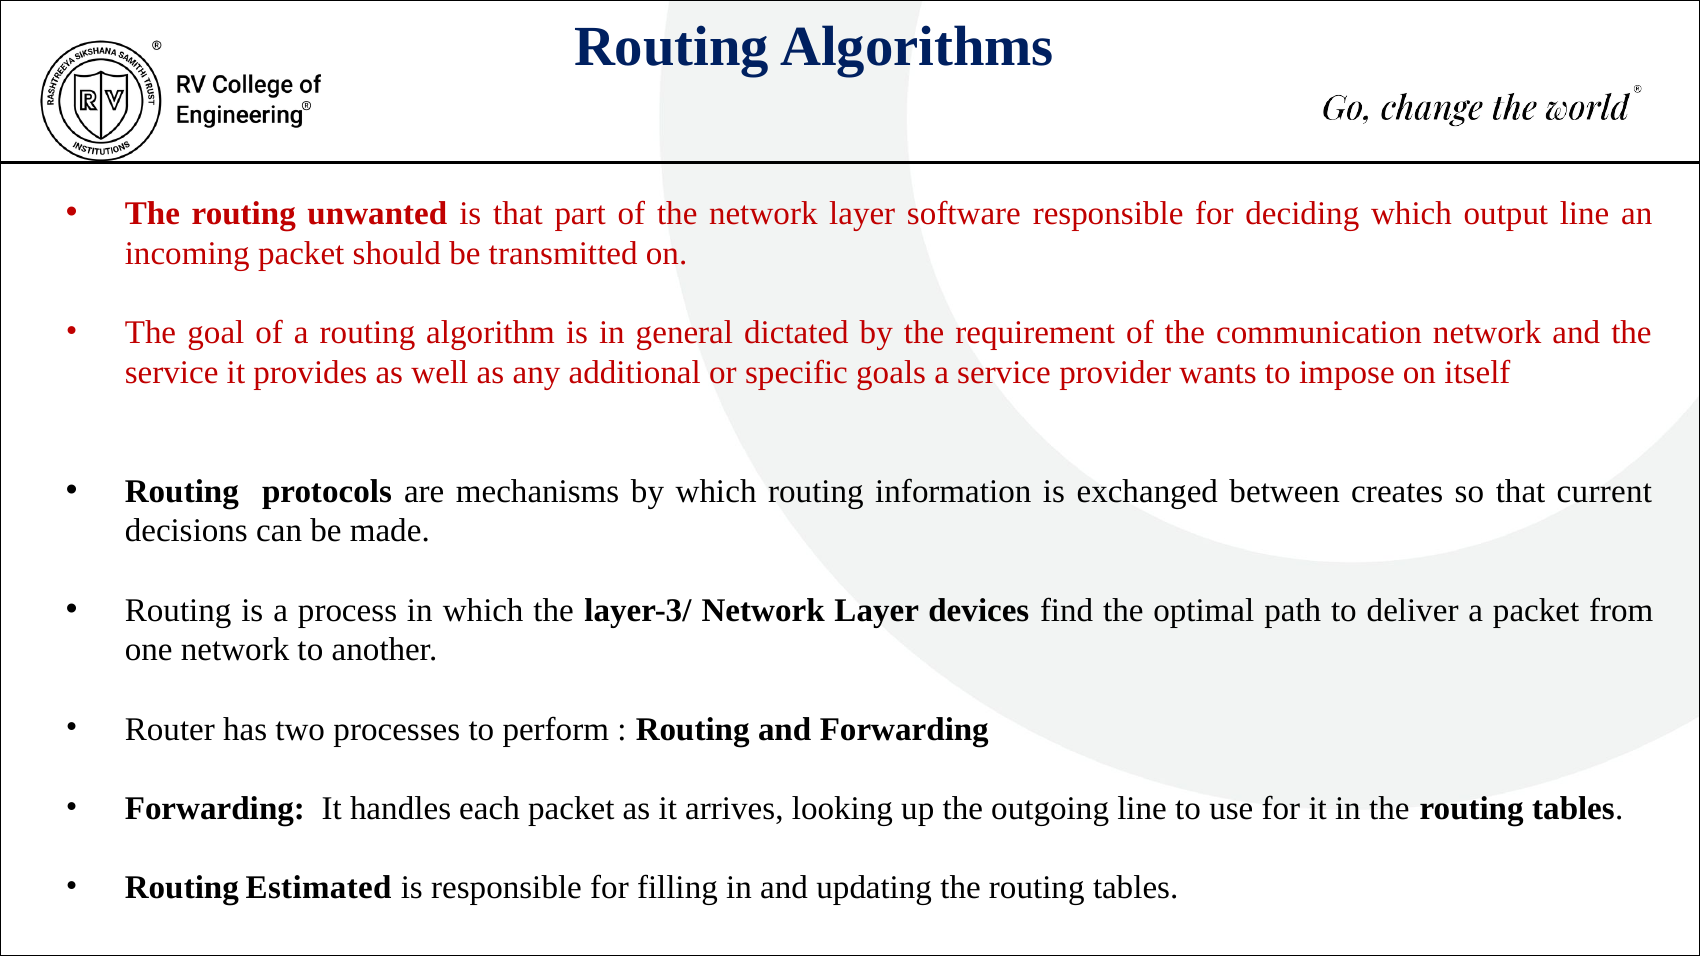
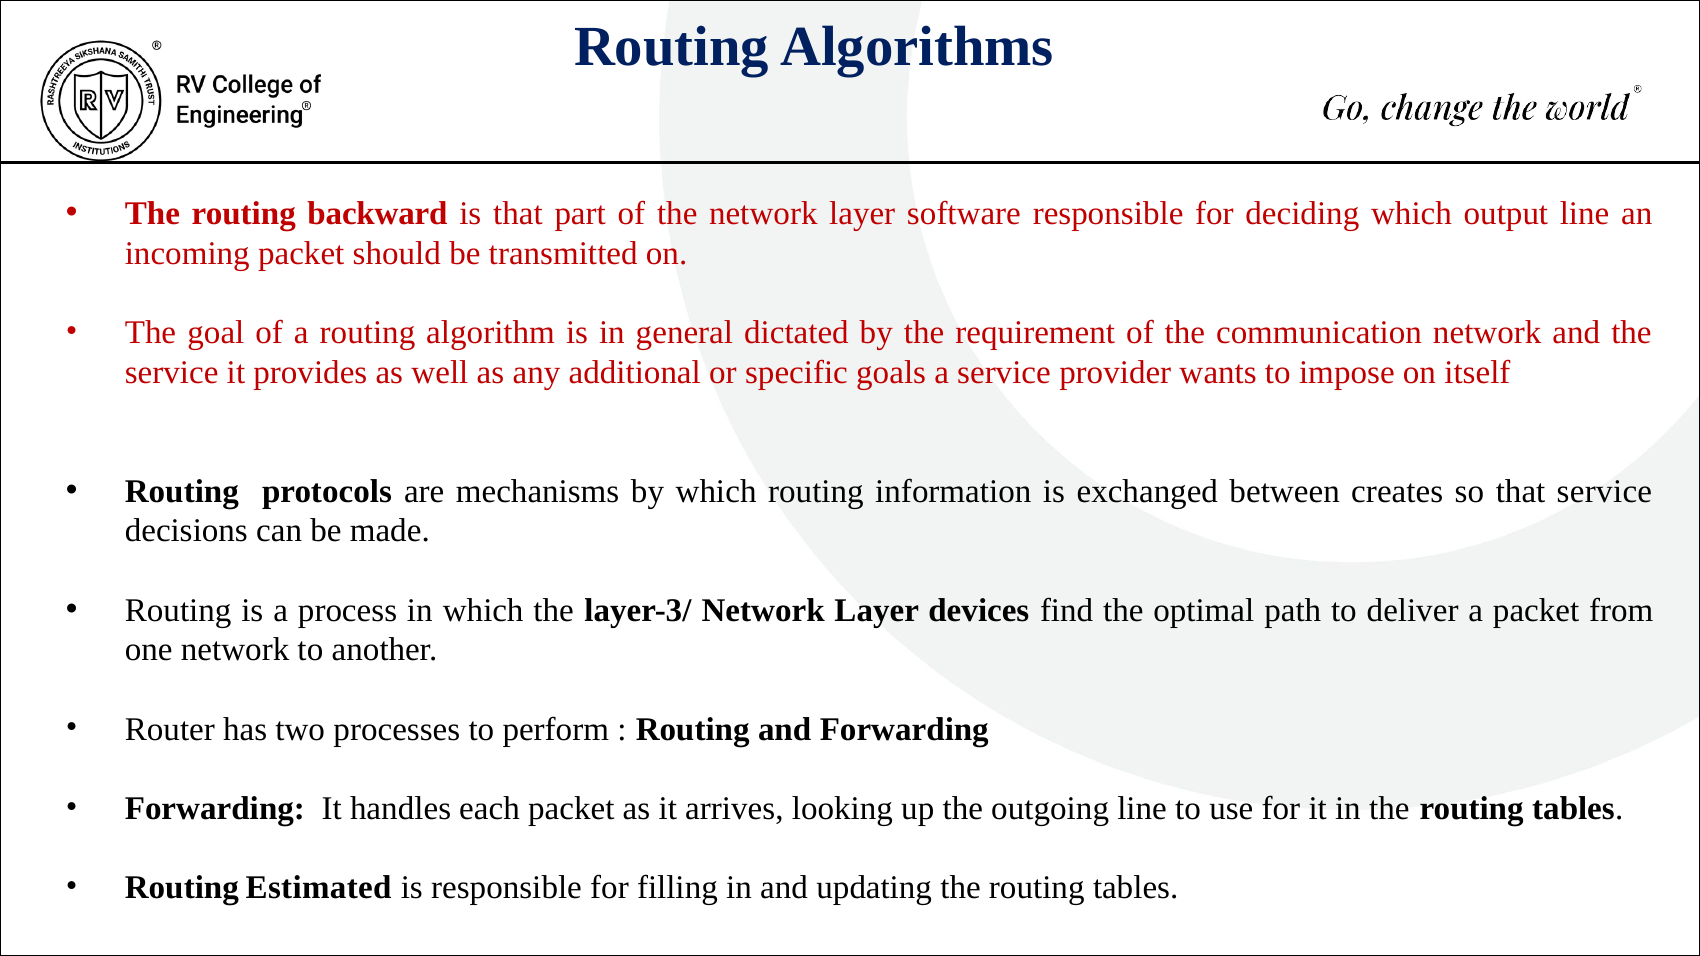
unwanted: unwanted -> backward (378, 214)
that current: current -> service (1604, 491)
